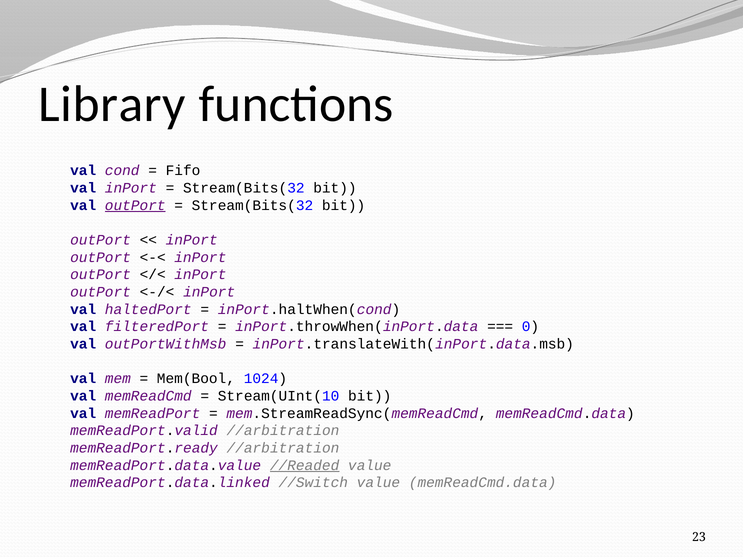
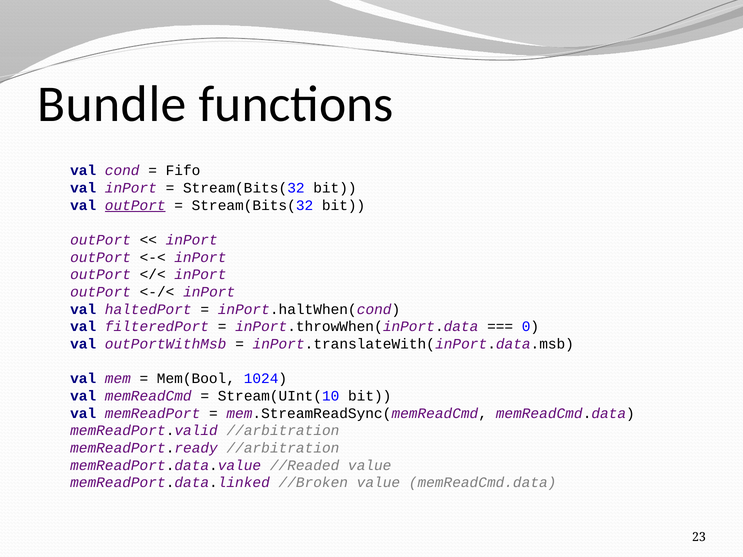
Library: Library -> Bundle (112, 104)
//Readed underline: present -> none (305, 466)
//Switch: //Switch -> //Broken (313, 483)
